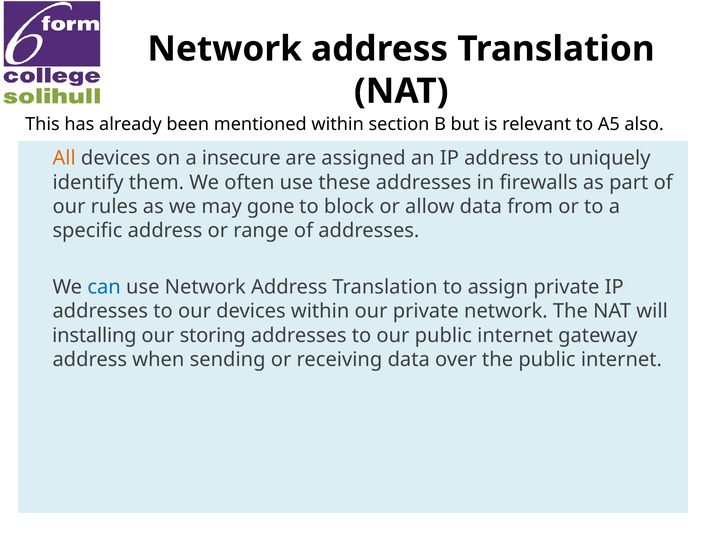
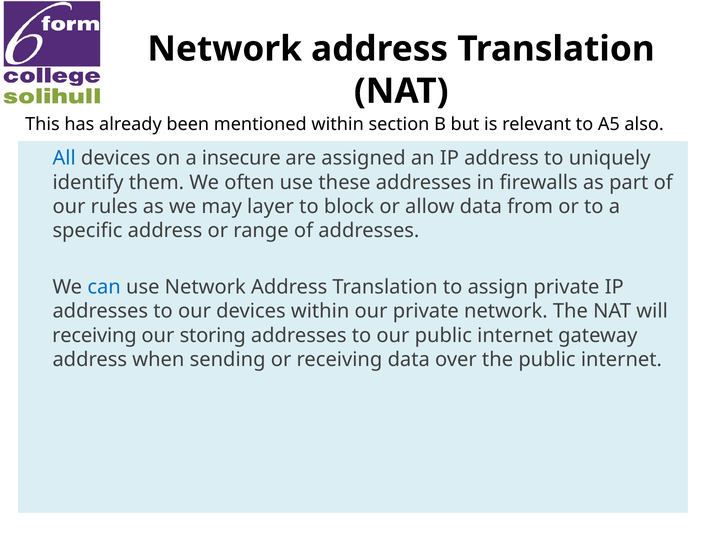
All colour: orange -> blue (64, 158)
gone: gone -> layer (271, 207)
installing: installing -> receiving (94, 335)
